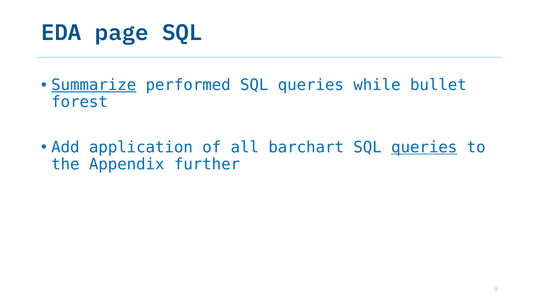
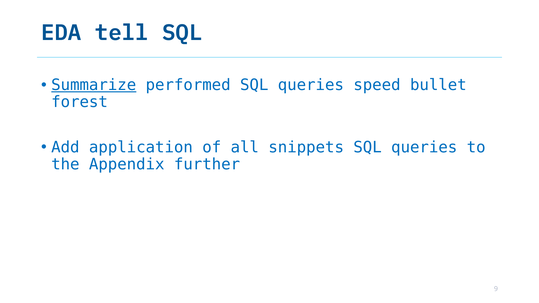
page: page -> tell (122, 33)
while: while -> speed (377, 85)
barchart: barchart -> snippets (306, 147)
queries underline: present -> none (424, 147)
